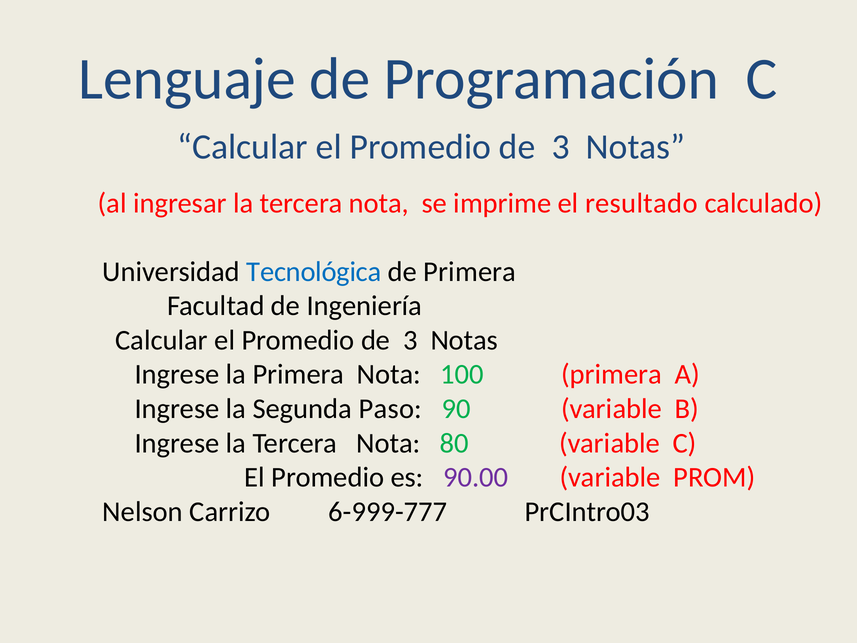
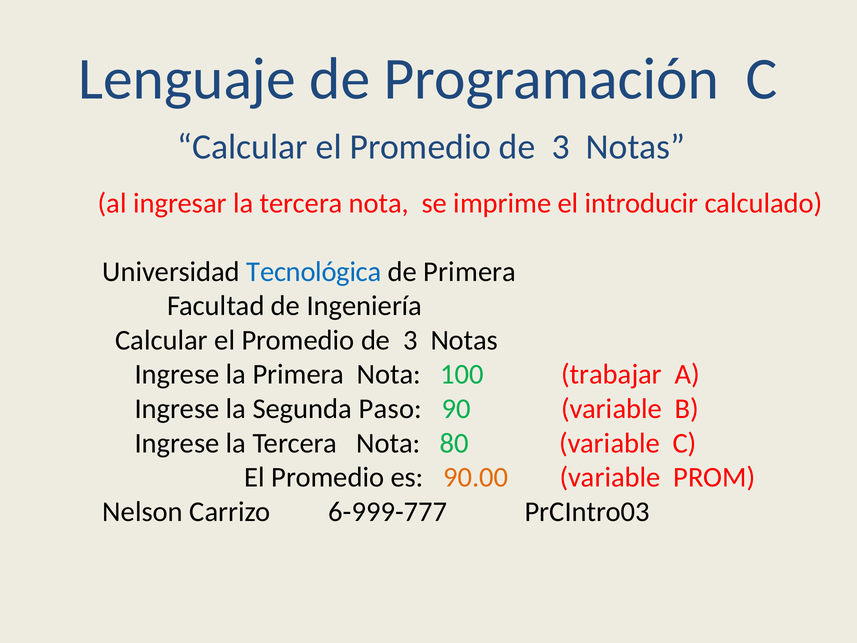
resultado: resultado -> introducir (642, 203)
100 primera: primera -> trabajar (612, 374)
90.00 colour: purple -> orange (476, 477)
